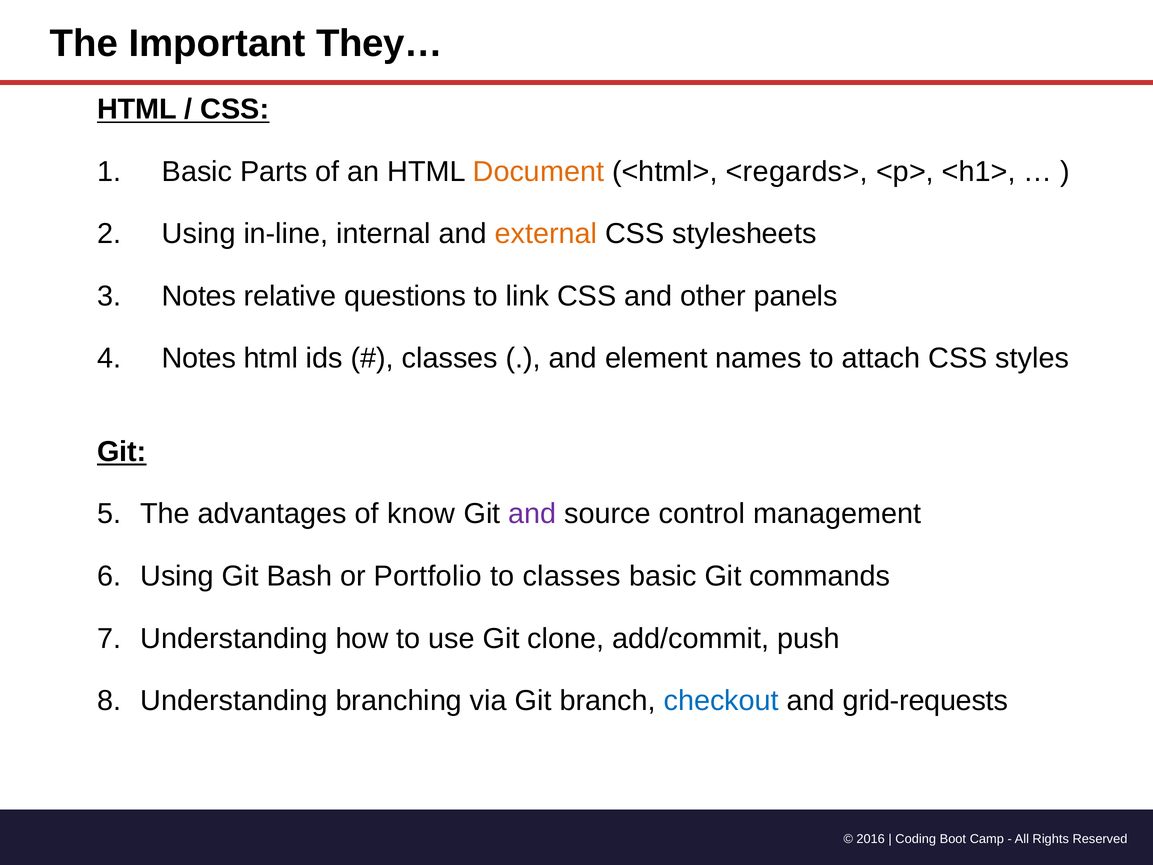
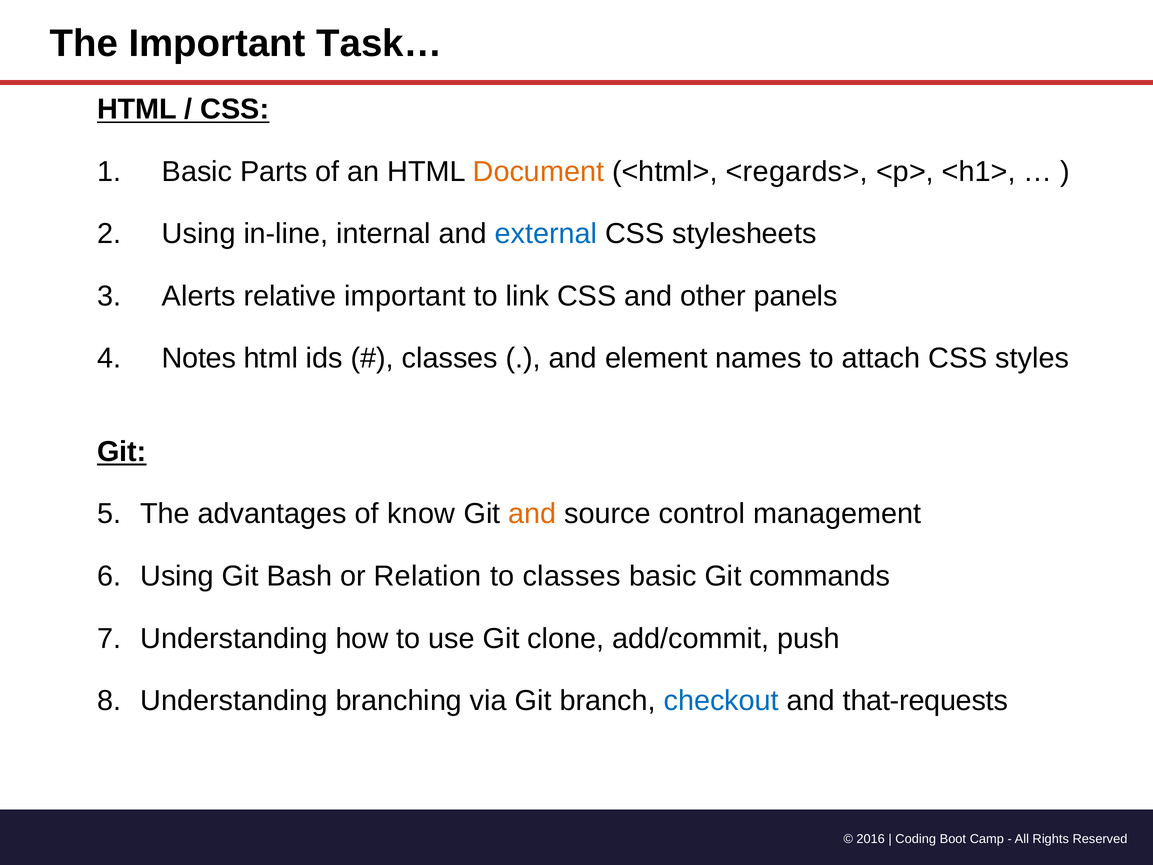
They…: They… -> Task… (379, 44)
external colour: orange -> blue (546, 234)
Notes: Notes -> Alerts (199, 296)
relative questions: questions -> important (405, 296)
and colour: purple -> orange (532, 514)
Portfolio: Portfolio -> Relation (428, 576)
grid-requests: grid-requests -> that-requests (925, 701)
